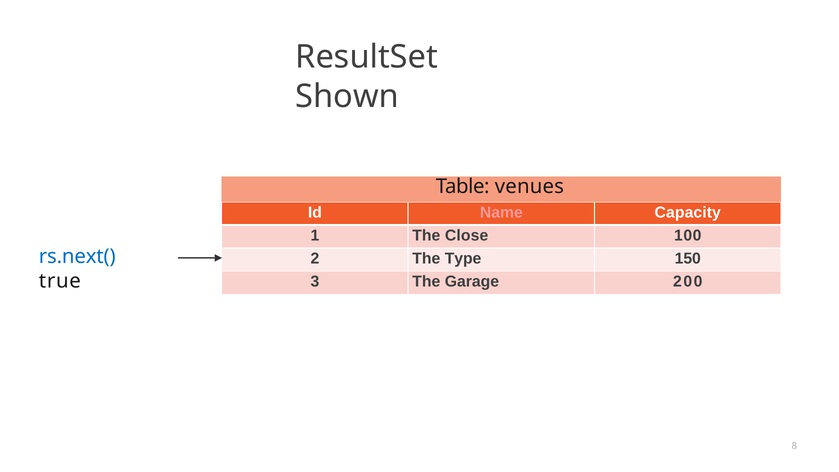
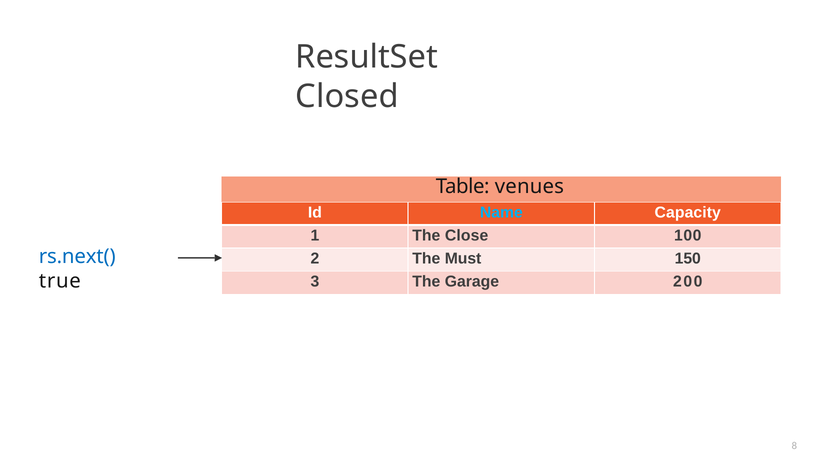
Shown: Shown -> Closed (347, 96)
Name colour: pink -> light blue (501, 212)
Type: Type -> Must (463, 259)
